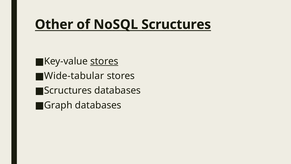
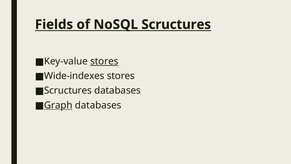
Other: Other -> Fields (54, 24)
Wide-tabular: Wide-tabular -> Wide-indexes (74, 76)
Graph underline: none -> present (58, 105)
